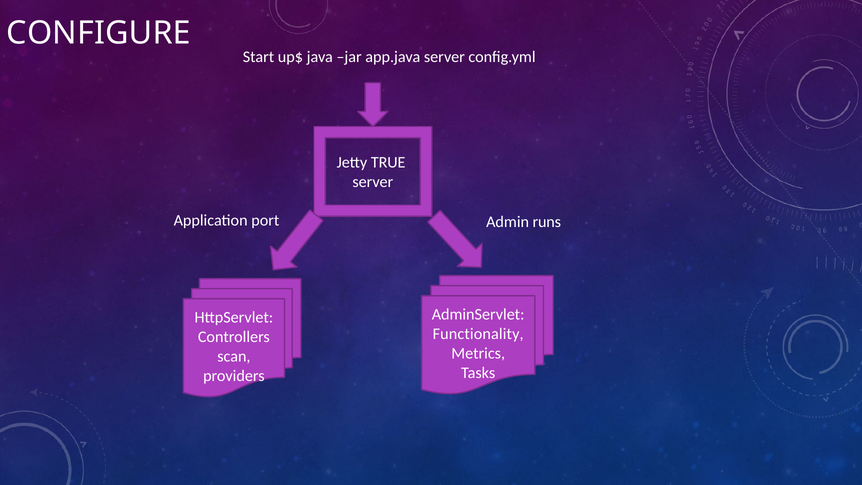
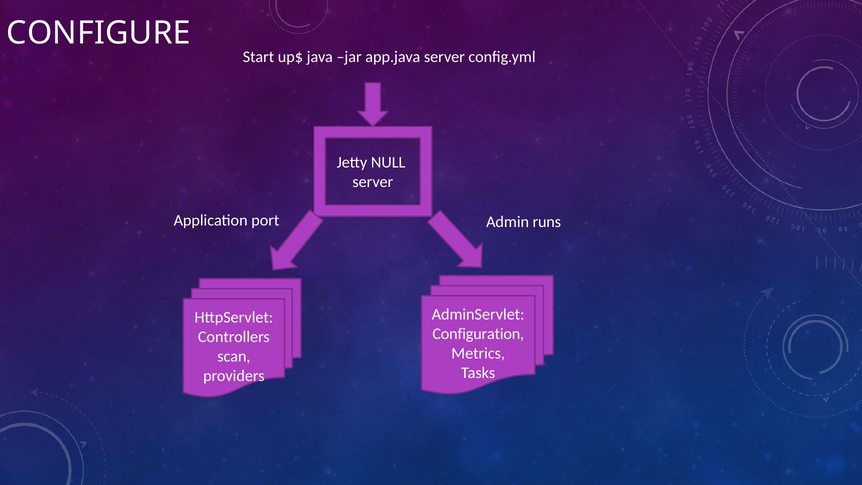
TRUE: TRUE -> NULL (388, 162)
Functionality: Functionality -> Configuration (478, 334)
